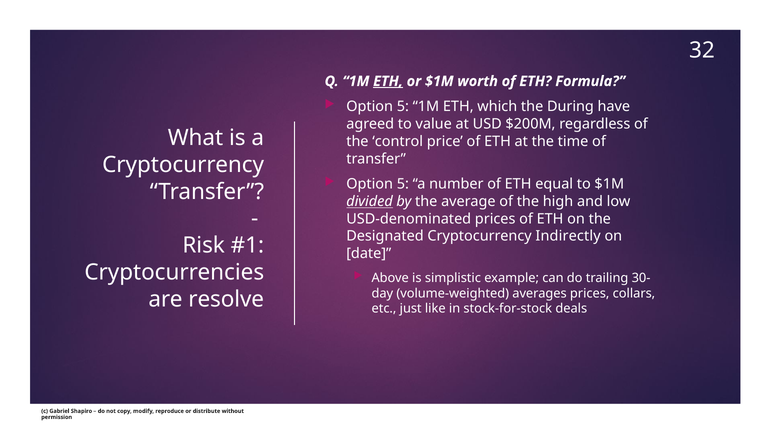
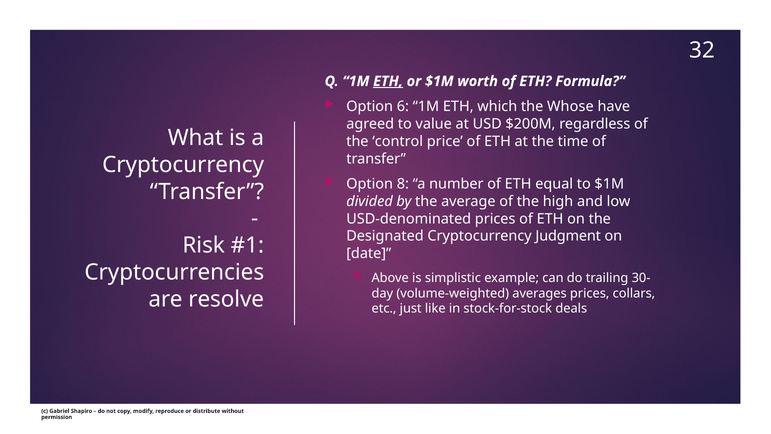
5: 5 -> 6 (403, 107)
During: During -> Whose (570, 107)
5: 5 -> 8 (403, 184)
divided underline: present -> none (370, 201)
Indirectly: Indirectly -> Judgment (568, 236)
